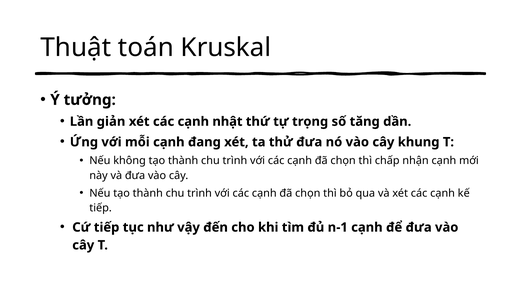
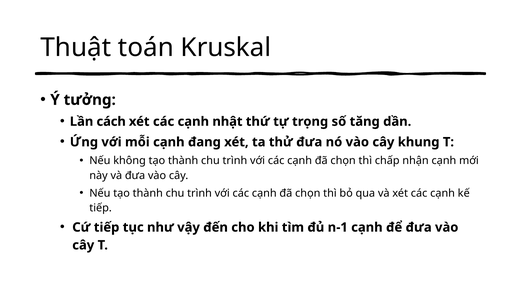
giản: giản -> cách (111, 122)
